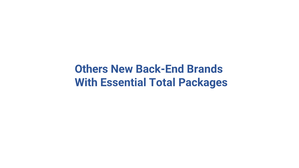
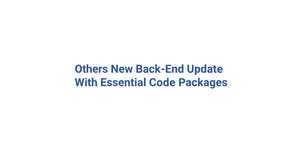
Brands: Brands -> Update (205, 69)
Total: Total -> Code (162, 83)
